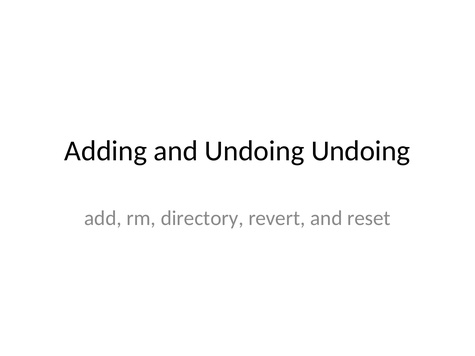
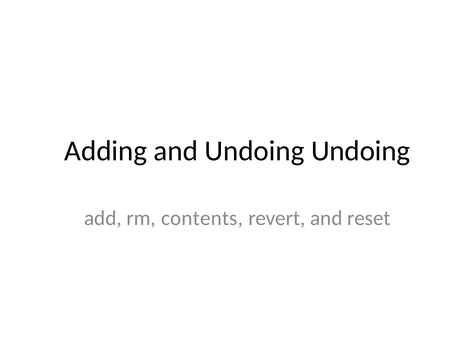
directory: directory -> contents (202, 218)
